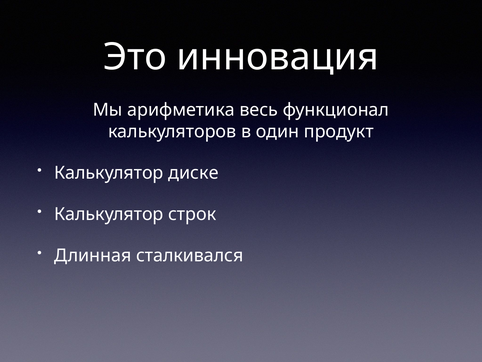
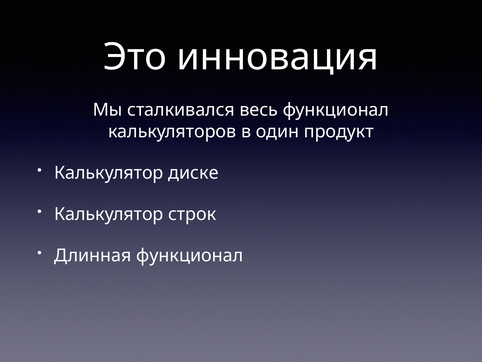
арифметика: арифметика -> сталкивался (181, 110)
Длинная сталкивался: сталкивался -> функционал (190, 255)
